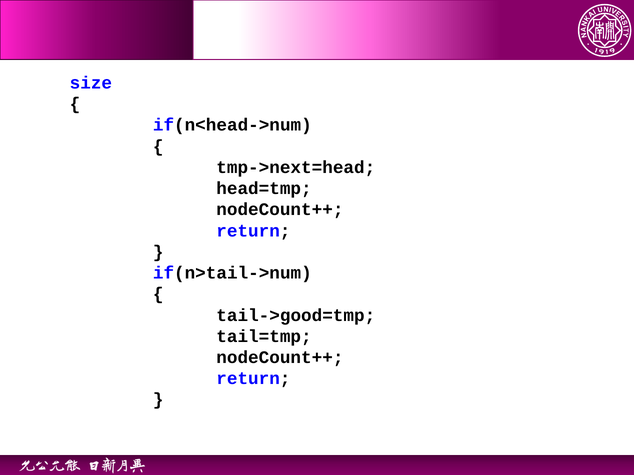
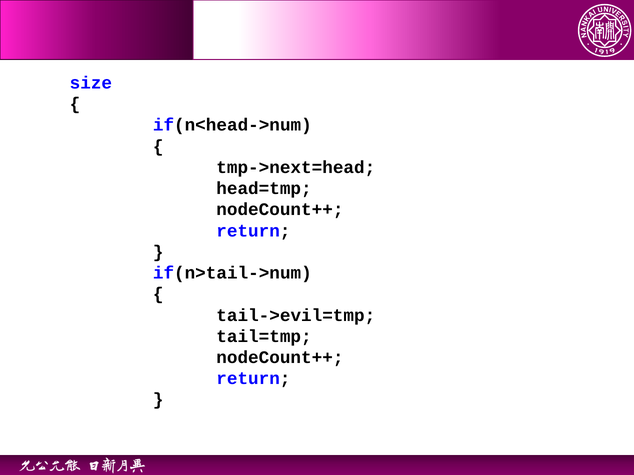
tail->good=tmp: tail->good=tmp -> tail->evil=tmp (296, 316)
